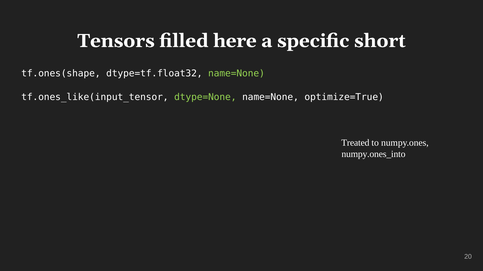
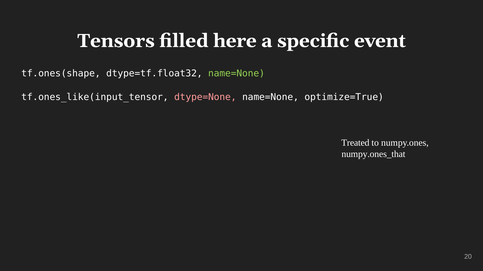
short: short -> event (380, 41)
dtype=None colour: light green -> pink (205, 97)
numpy.ones_into: numpy.ones_into -> numpy.ones_that (373, 155)
